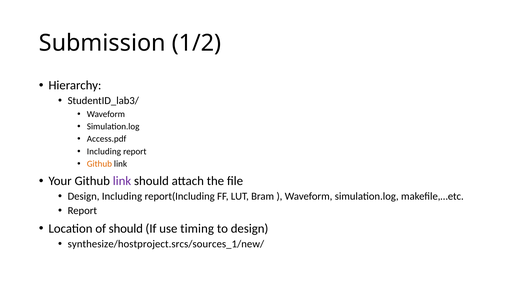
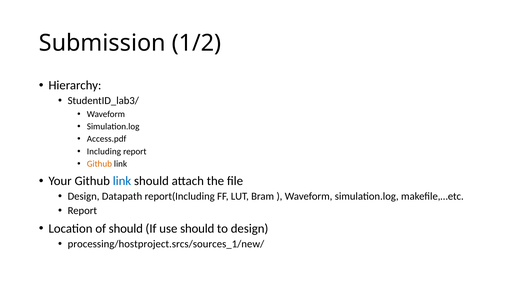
link colour: purple -> blue (122, 181)
Design Including: Including -> Datapath (122, 196)
use timing: timing -> should (197, 228)
synthesize/hostproject.srcs/sources_1/new/: synthesize/hostproject.srcs/sources_1/new/ -> processing/hostproject.srcs/sources_1/new/ (166, 243)
